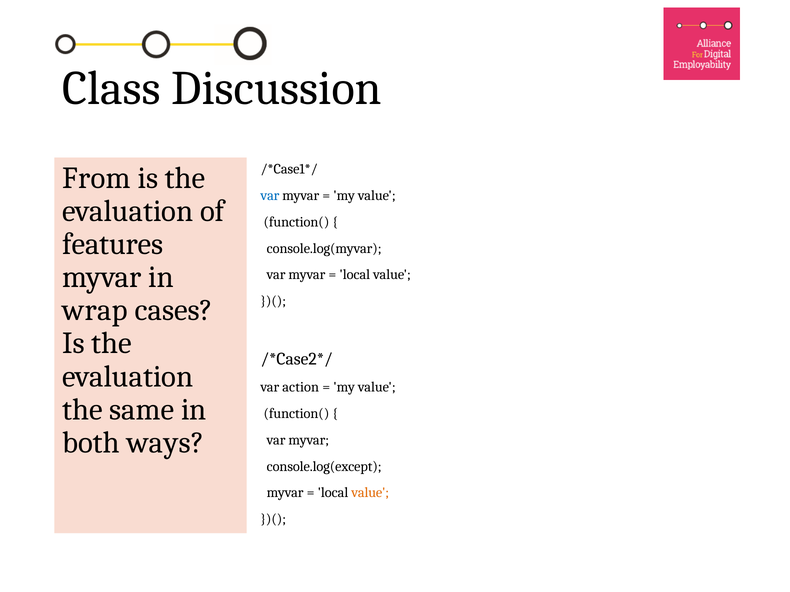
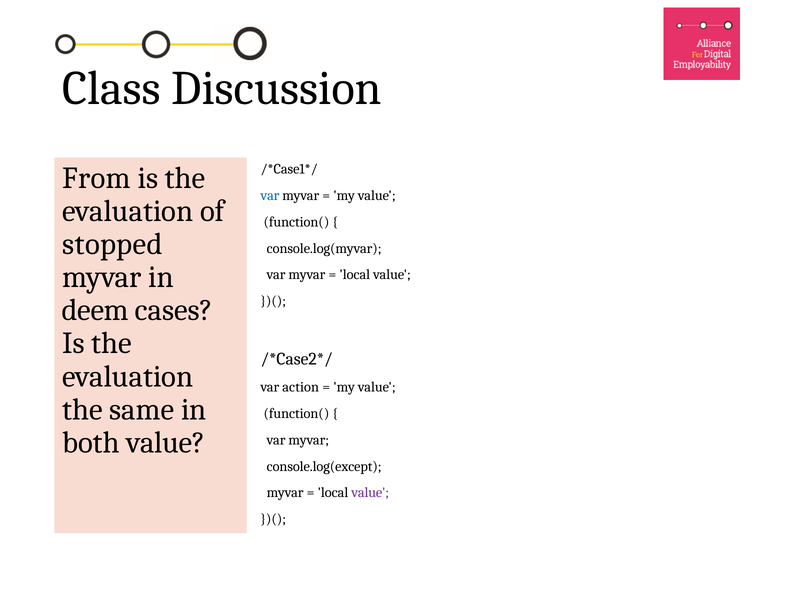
features: features -> stopped (113, 244)
wrap: wrap -> deem (95, 311)
both ways: ways -> value (166, 443)
value colour: orange -> purple (370, 493)
